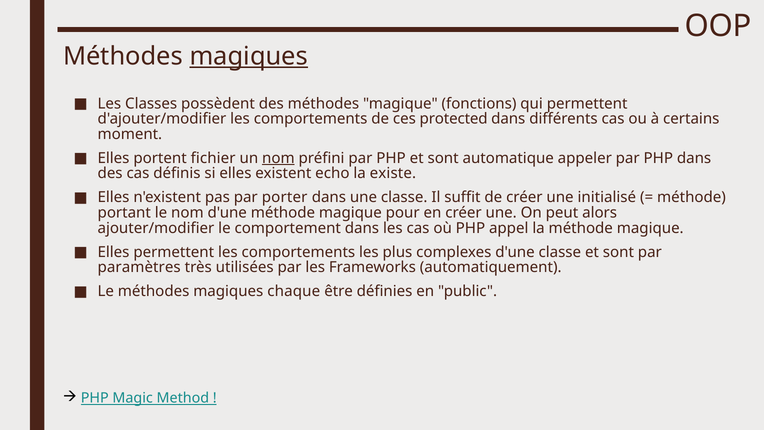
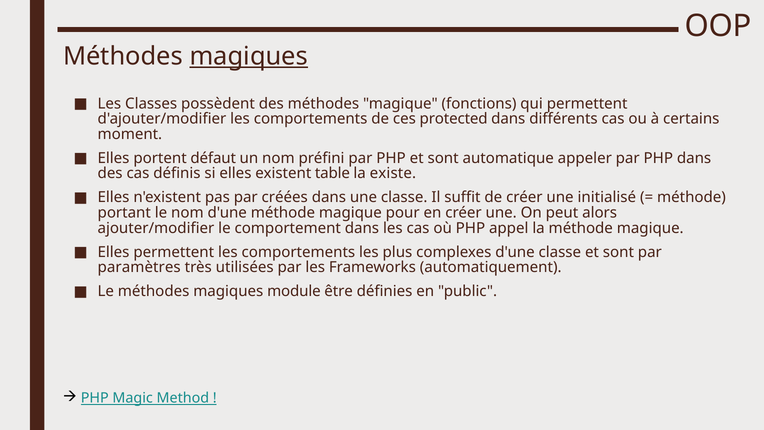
fichier: fichier -> défaut (213, 158)
nom underline: present -> none (278, 158)
echo: echo -> table (332, 173)
porter: porter -> créées (285, 197)
chaque: chaque -> module (294, 291)
